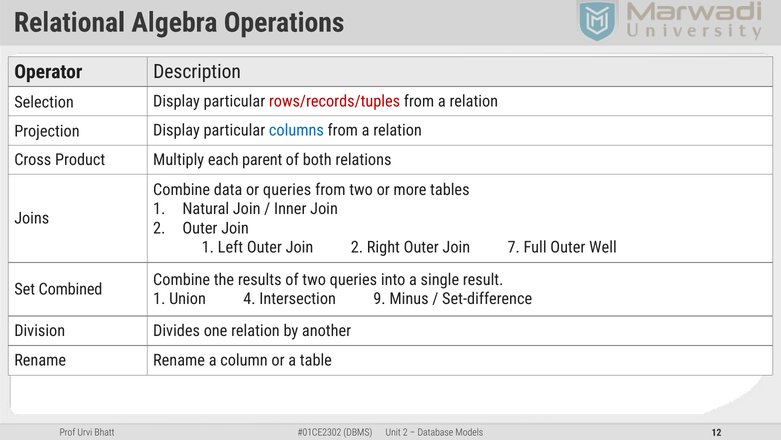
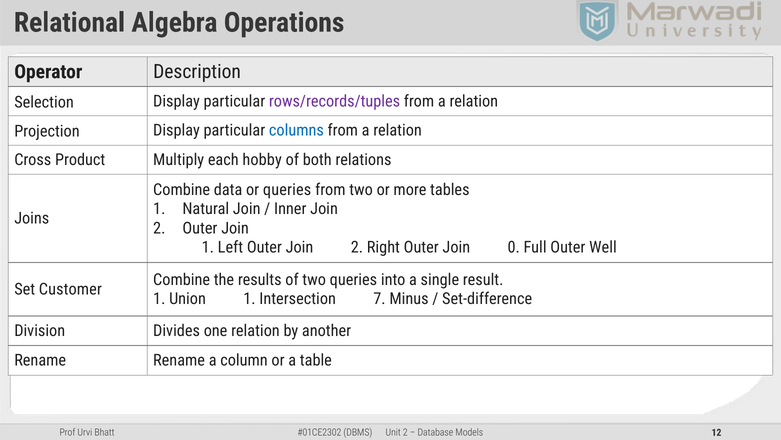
rows/records/tuples colour: red -> purple (335, 101)
parent: parent -> hobby (262, 160)
7: 7 -> 0 (514, 247)
Combined: Combined -> Customer (70, 289)
Union 4: 4 -> 1 (249, 298)
9: 9 -> 7 (379, 298)
